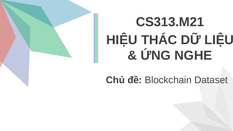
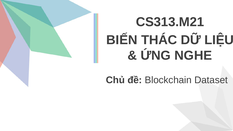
HIỆU: HIỆU -> BIẾN (122, 40)
